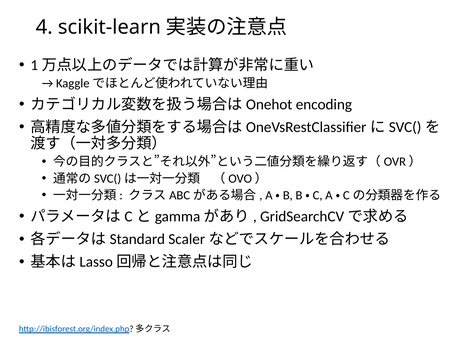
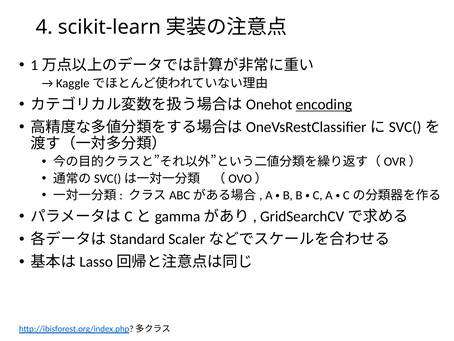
encoding underline: none -> present (324, 104)
